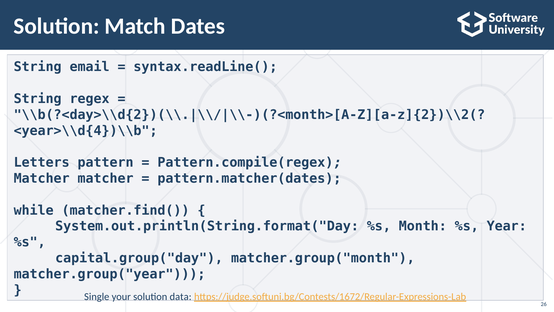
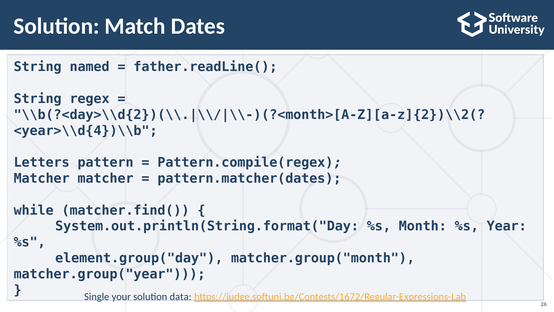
email: email -> named (90, 67)
syntax.readLine(: syntax.readLine( -> father.readLine( (205, 67)
capital.group("day: capital.group("day -> element.group("day (139, 258)
